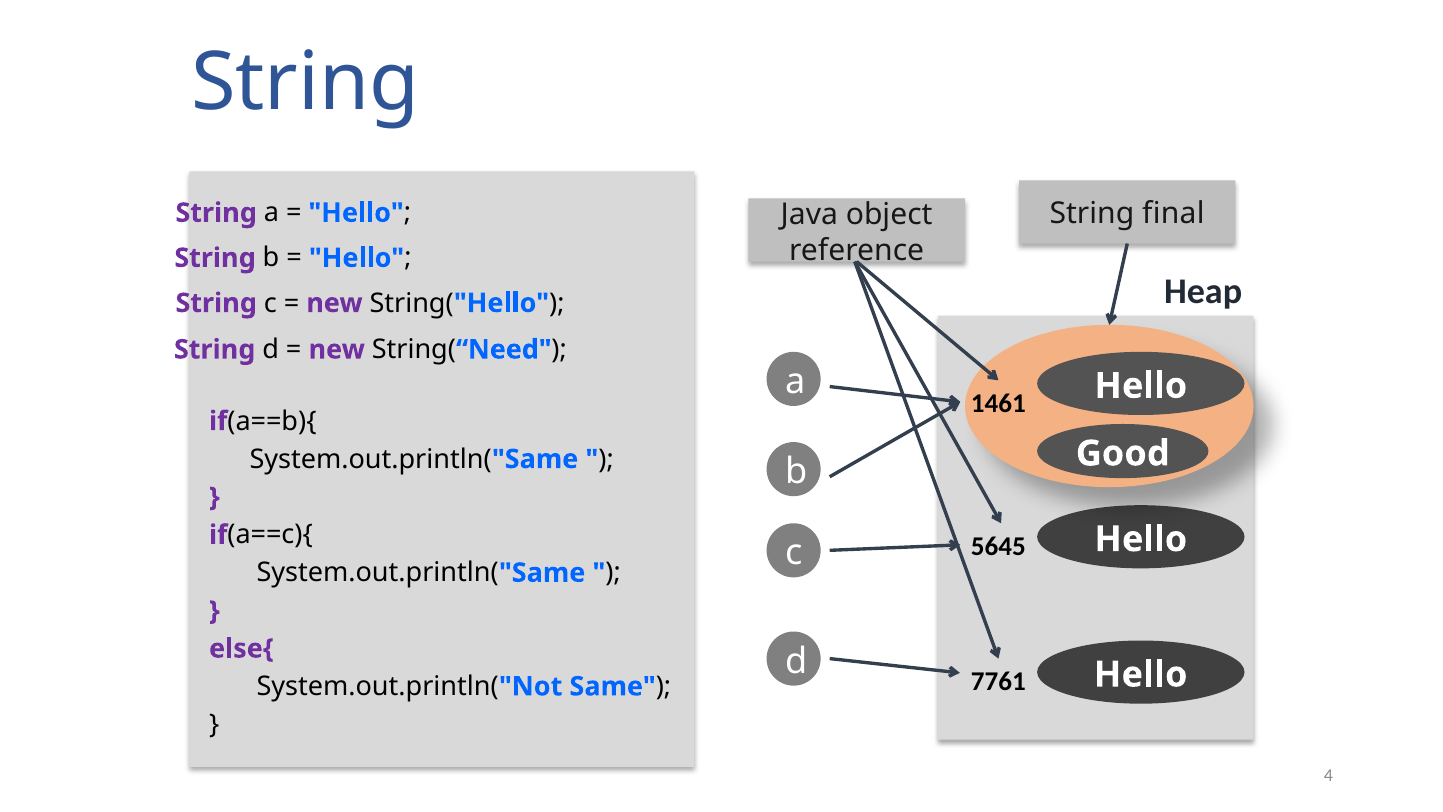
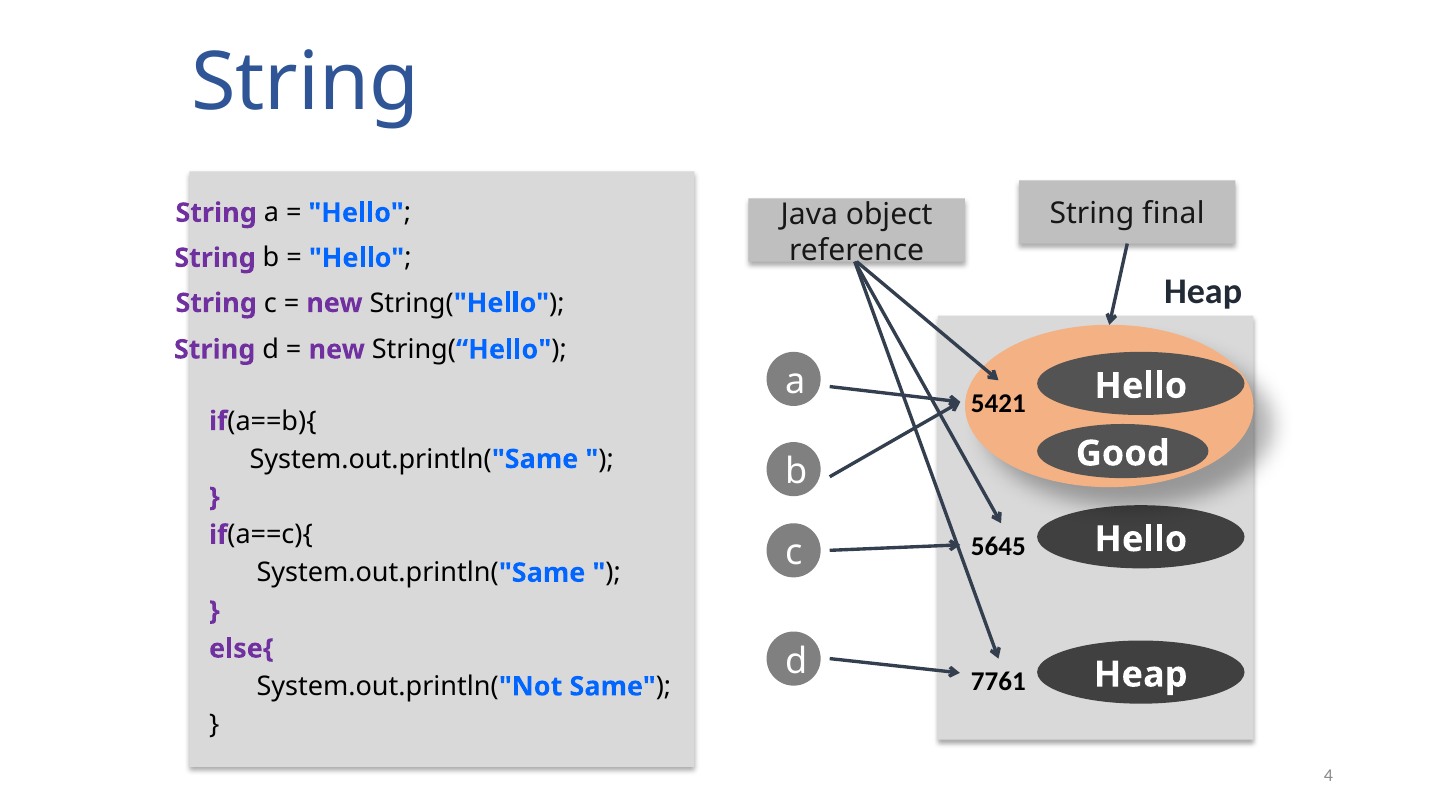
Need: Need -> Hello (504, 349)
1461: 1461 -> 5421 (998, 404)
d Hello: Hello -> Heap (1141, 674)
